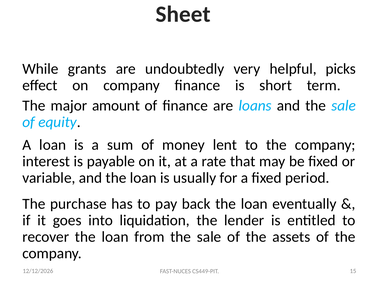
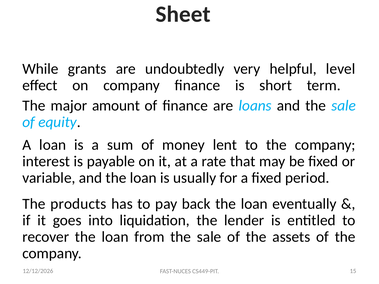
picks: picks -> level (341, 69)
purchase: purchase -> products (78, 204)
